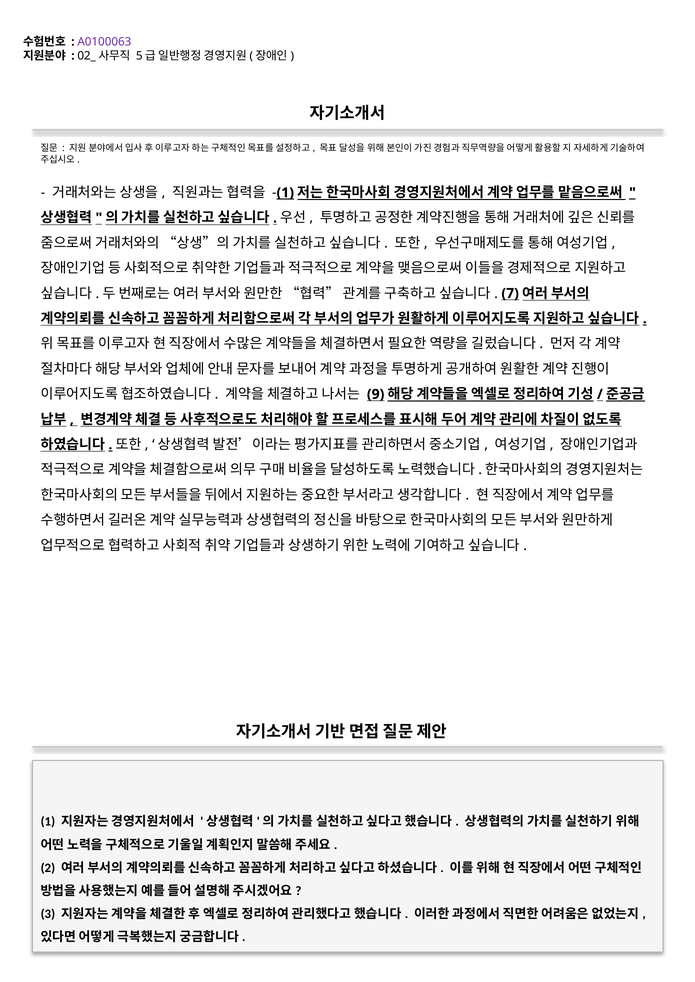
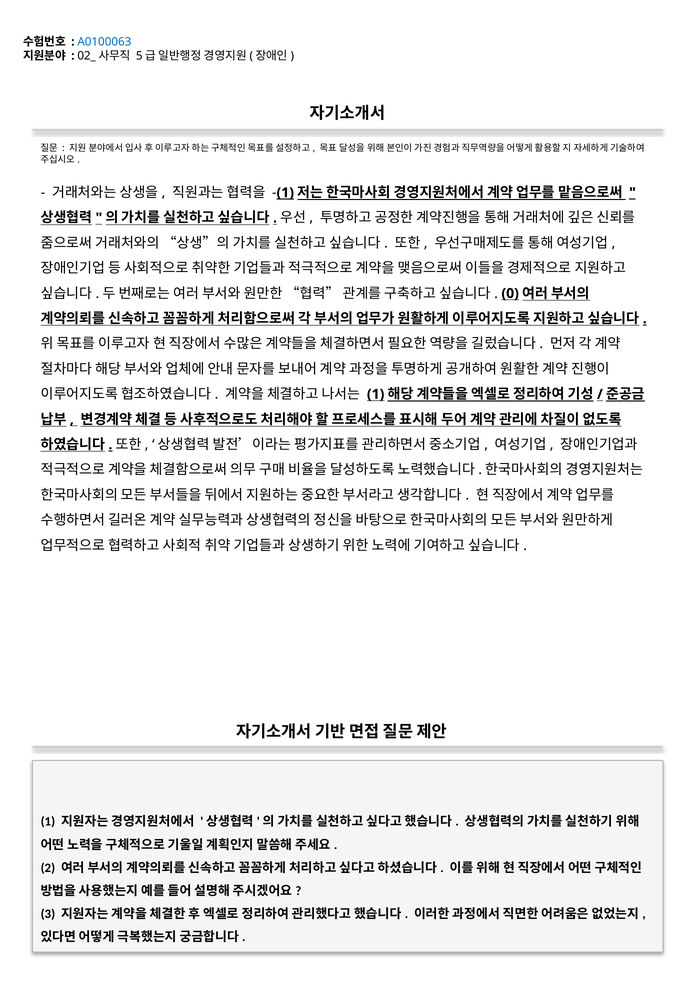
A0100063 colour: purple -> blue (104, 42)
7: 7 -> 0 (510, 294)
9: 9 -> 1 (376, 395)
